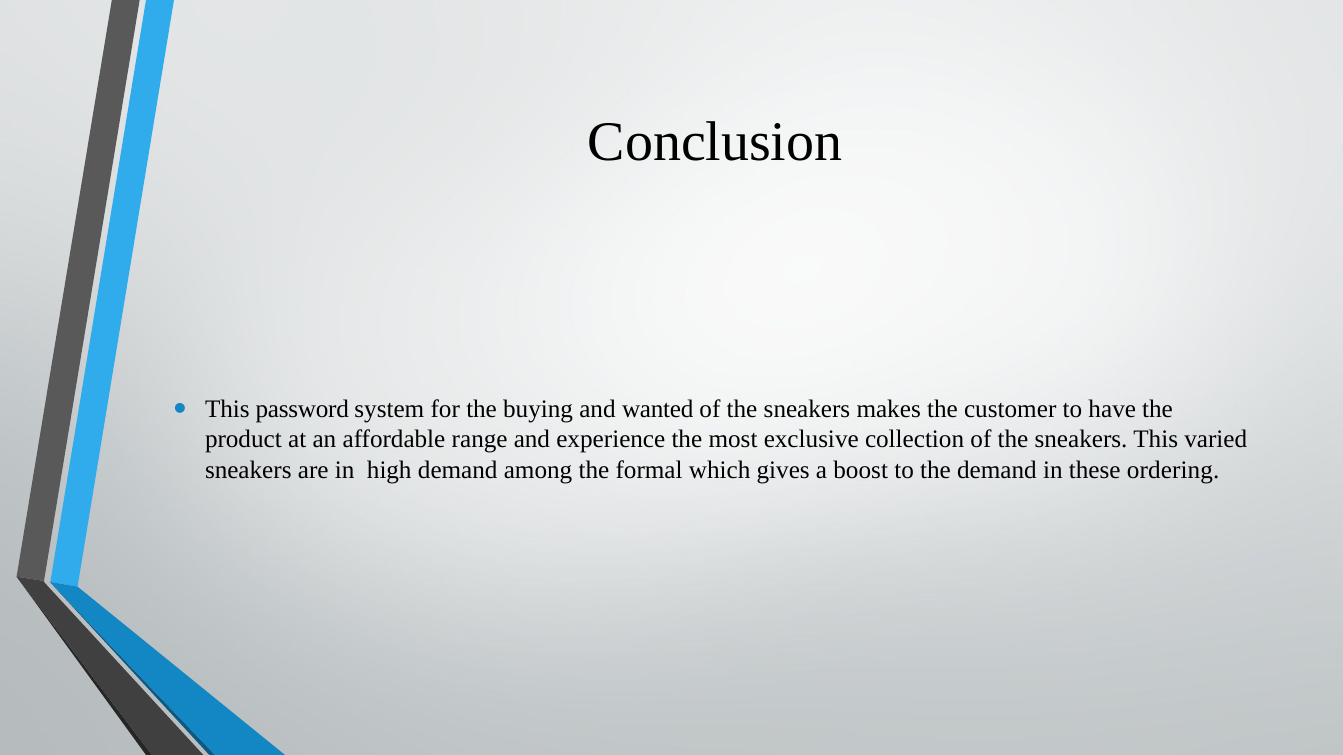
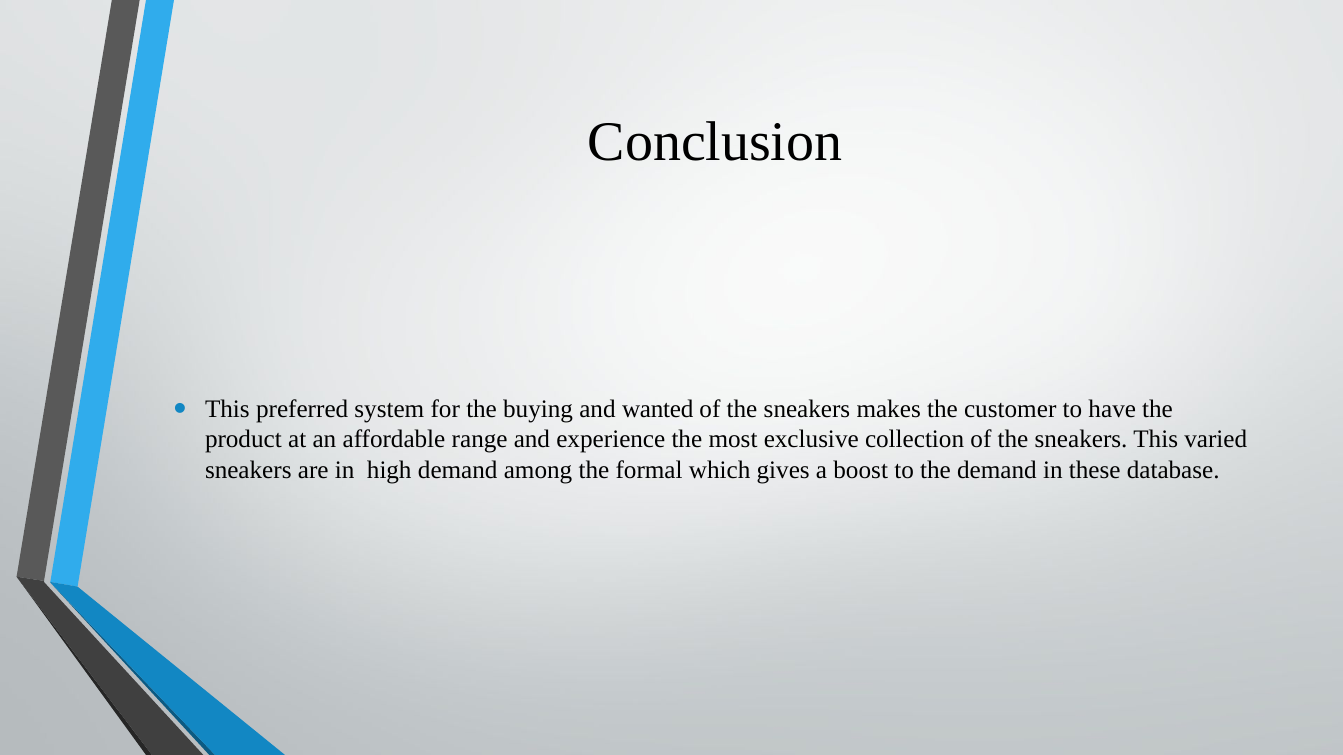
password: password -> preferred (302, 410)
ordering: ordering -> database (1173, 470)
